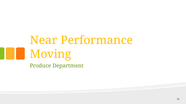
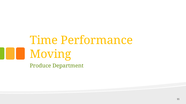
Near: Near -> Time (44, 41)
